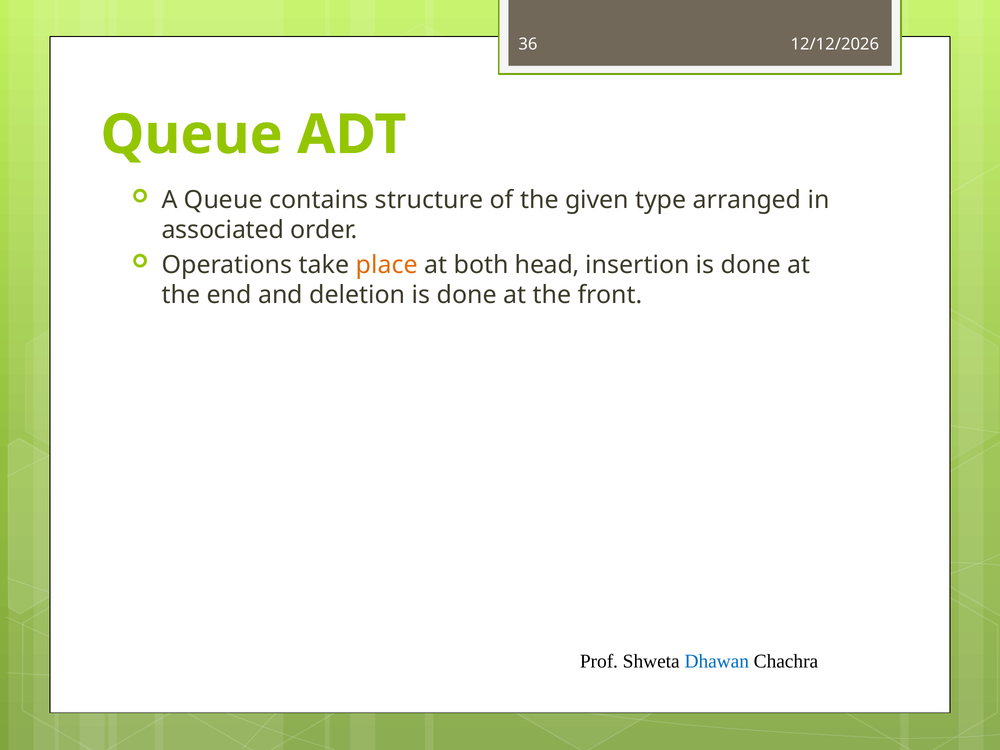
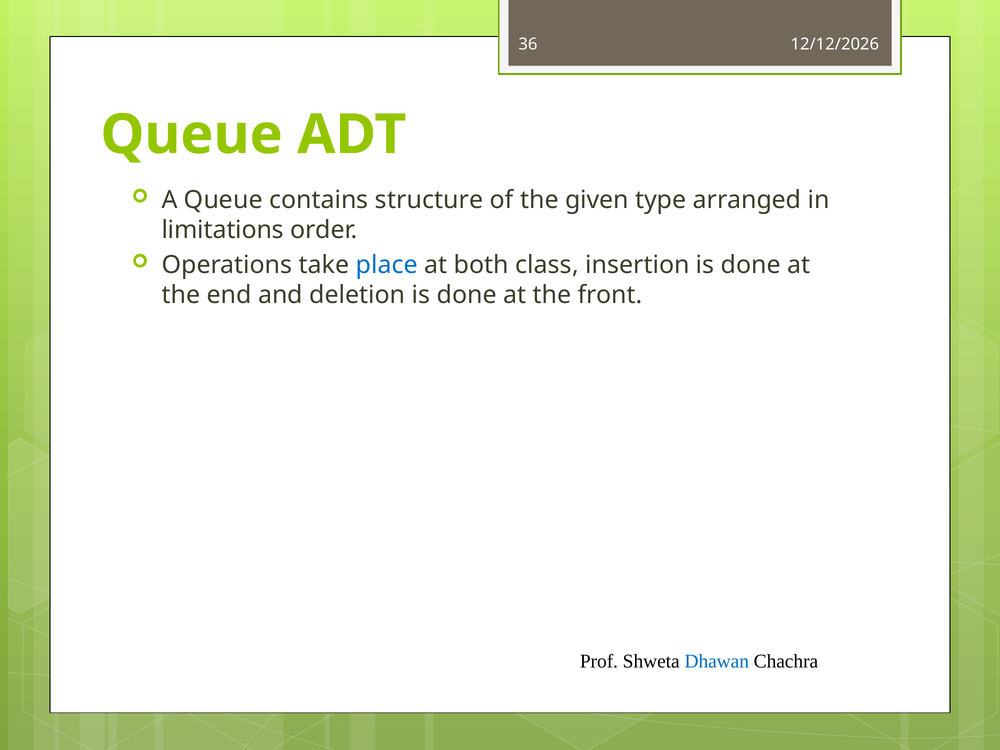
associated: associated -> limitations (223, 230)
place colour: orange -> blue (387, 265)
head: head -> class (547, 265)
